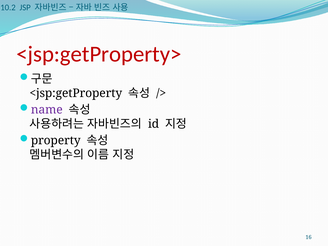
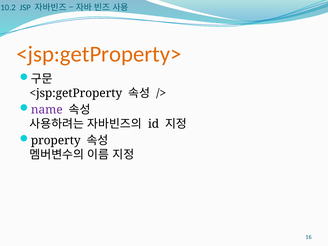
<jsp:getProperty> colour: red -> orange (99, 54)
